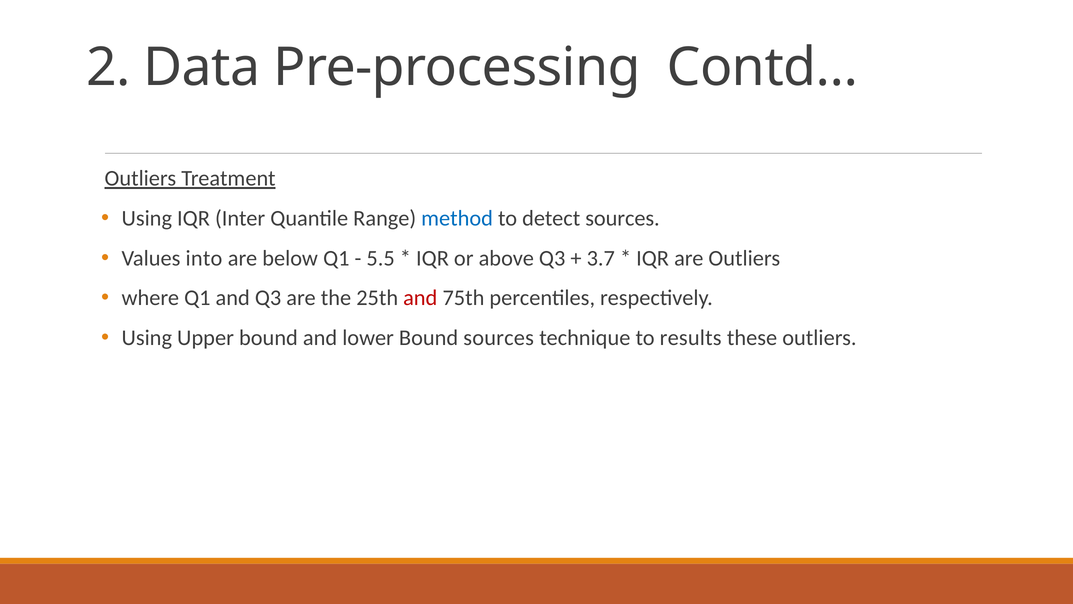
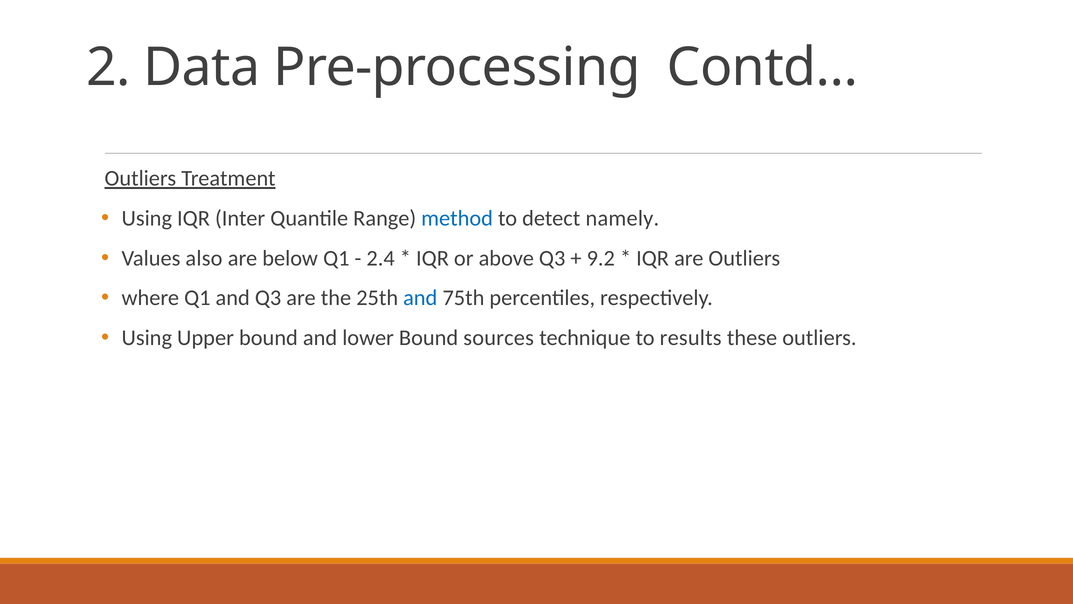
detect sources: sources -> namely (622, 218)
into: into -> also (204, 258)
5.5: 5.5 -> 2.4 (381, 258)
3.7: 3.7 -> 9.2 (601, 258)
and colour: red -> blue (420, 298)
